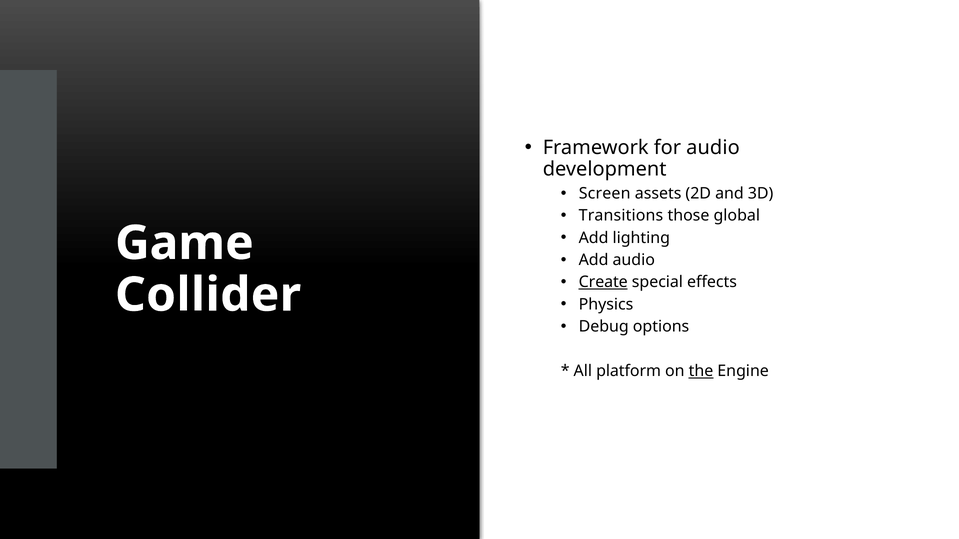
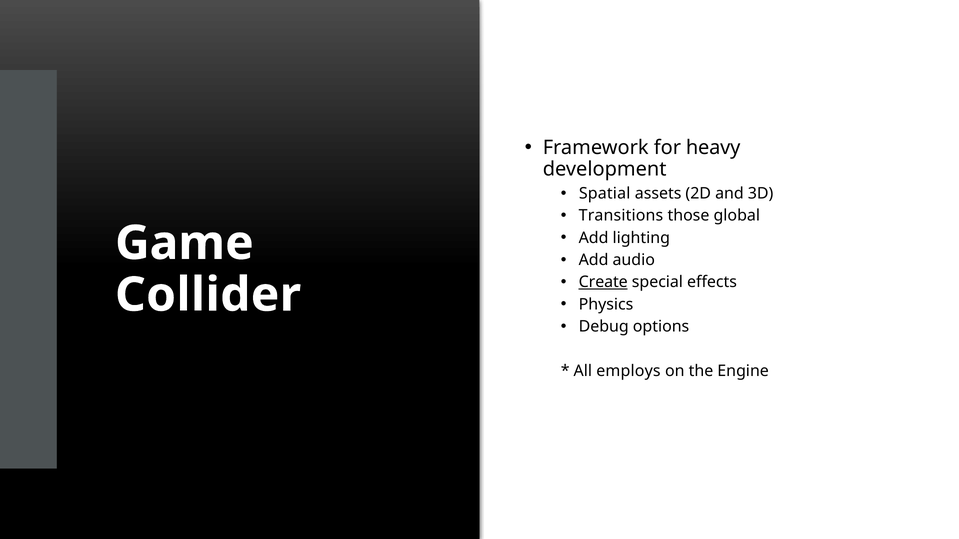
for audio: audio -> heavy (713, 148)
Screen: Screen -> Spatial (605, 194)
platform: platform -> employs (628, 371)
the underline: present -> none (701, 371)
